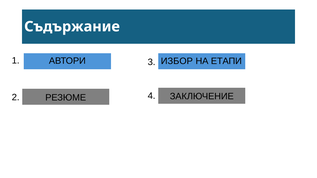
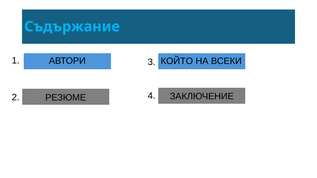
Съдържание colour: white -> light blue (72, 27)
ИЗБОР: ИЗБОР -> КОЙТО (177, 61)
ЕТАПИ: ЕТАПИ -> ВСЕКИ (226, 61)
